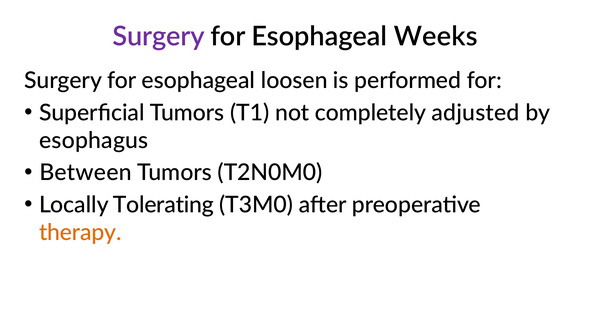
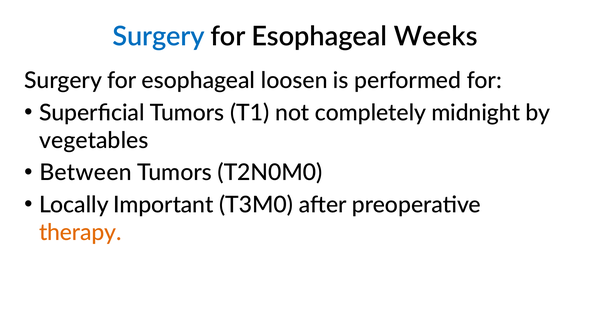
Surgery colour: purple -> blue (159, 37)
adjusted: adjusted -> midnight (476, 113)
esophagus: esophagus -> vegetables (94, 140)
Tolerating: Tolerating -> Important (163, 205)
